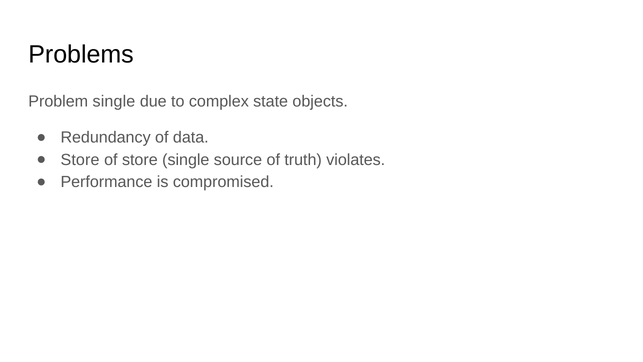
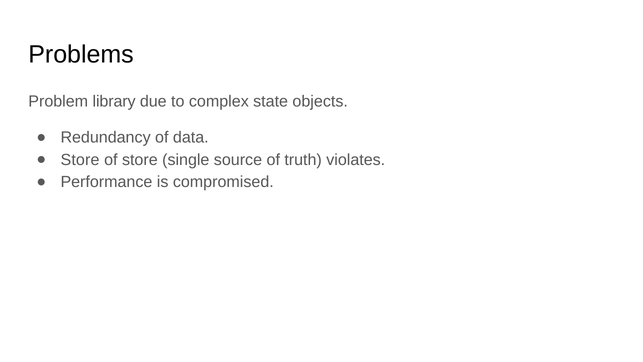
Problem single: single -> library (114, 101)
